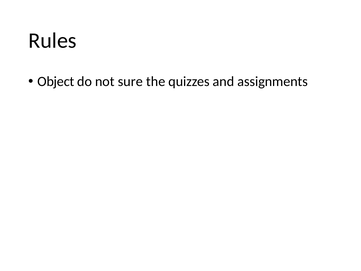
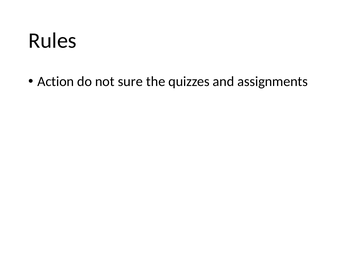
Object: Object -> Action (56, 81)
